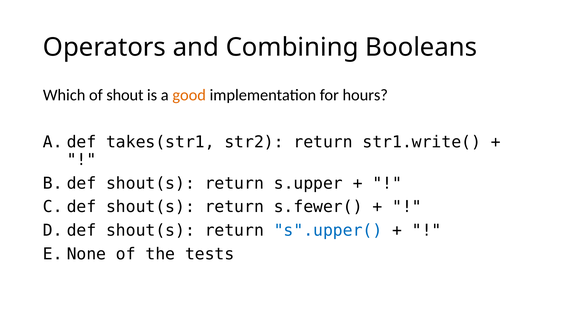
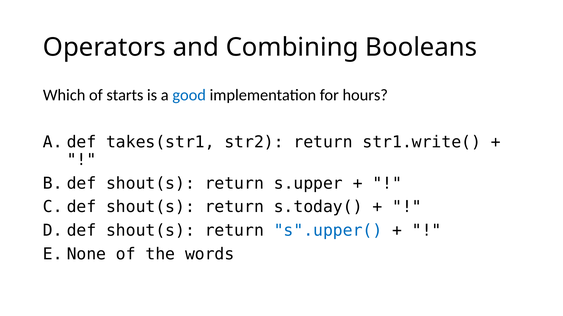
shout: shout -> starts (125, 95)
good colour: orange -> blue (189, 95)
s.fewer(: s.fewer( -> s.today( (318, 207)
tests: tests -> words (210, 255)
